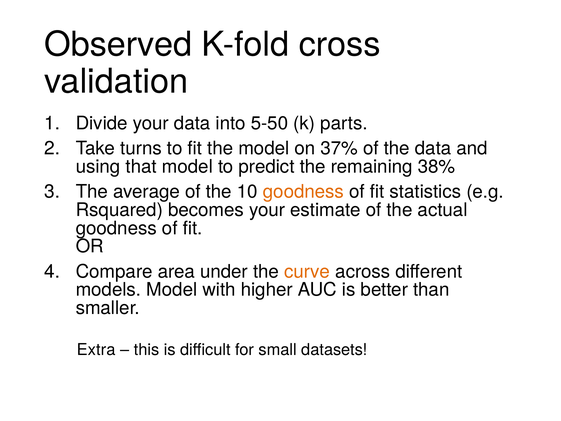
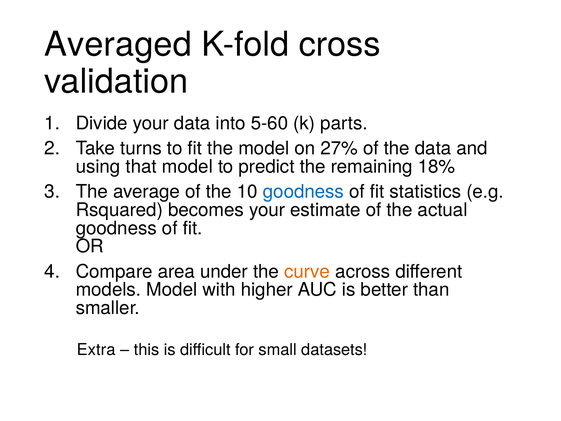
Observed: Observed -> Averaged (118, 44)
5-50: 5-50 -> 5-60 (269, 123)
37%: 37% -> 27% (339, 148)
38%: 38% -> 18% (437, 167)
goodness colour: orange -> blue (303, 192)
